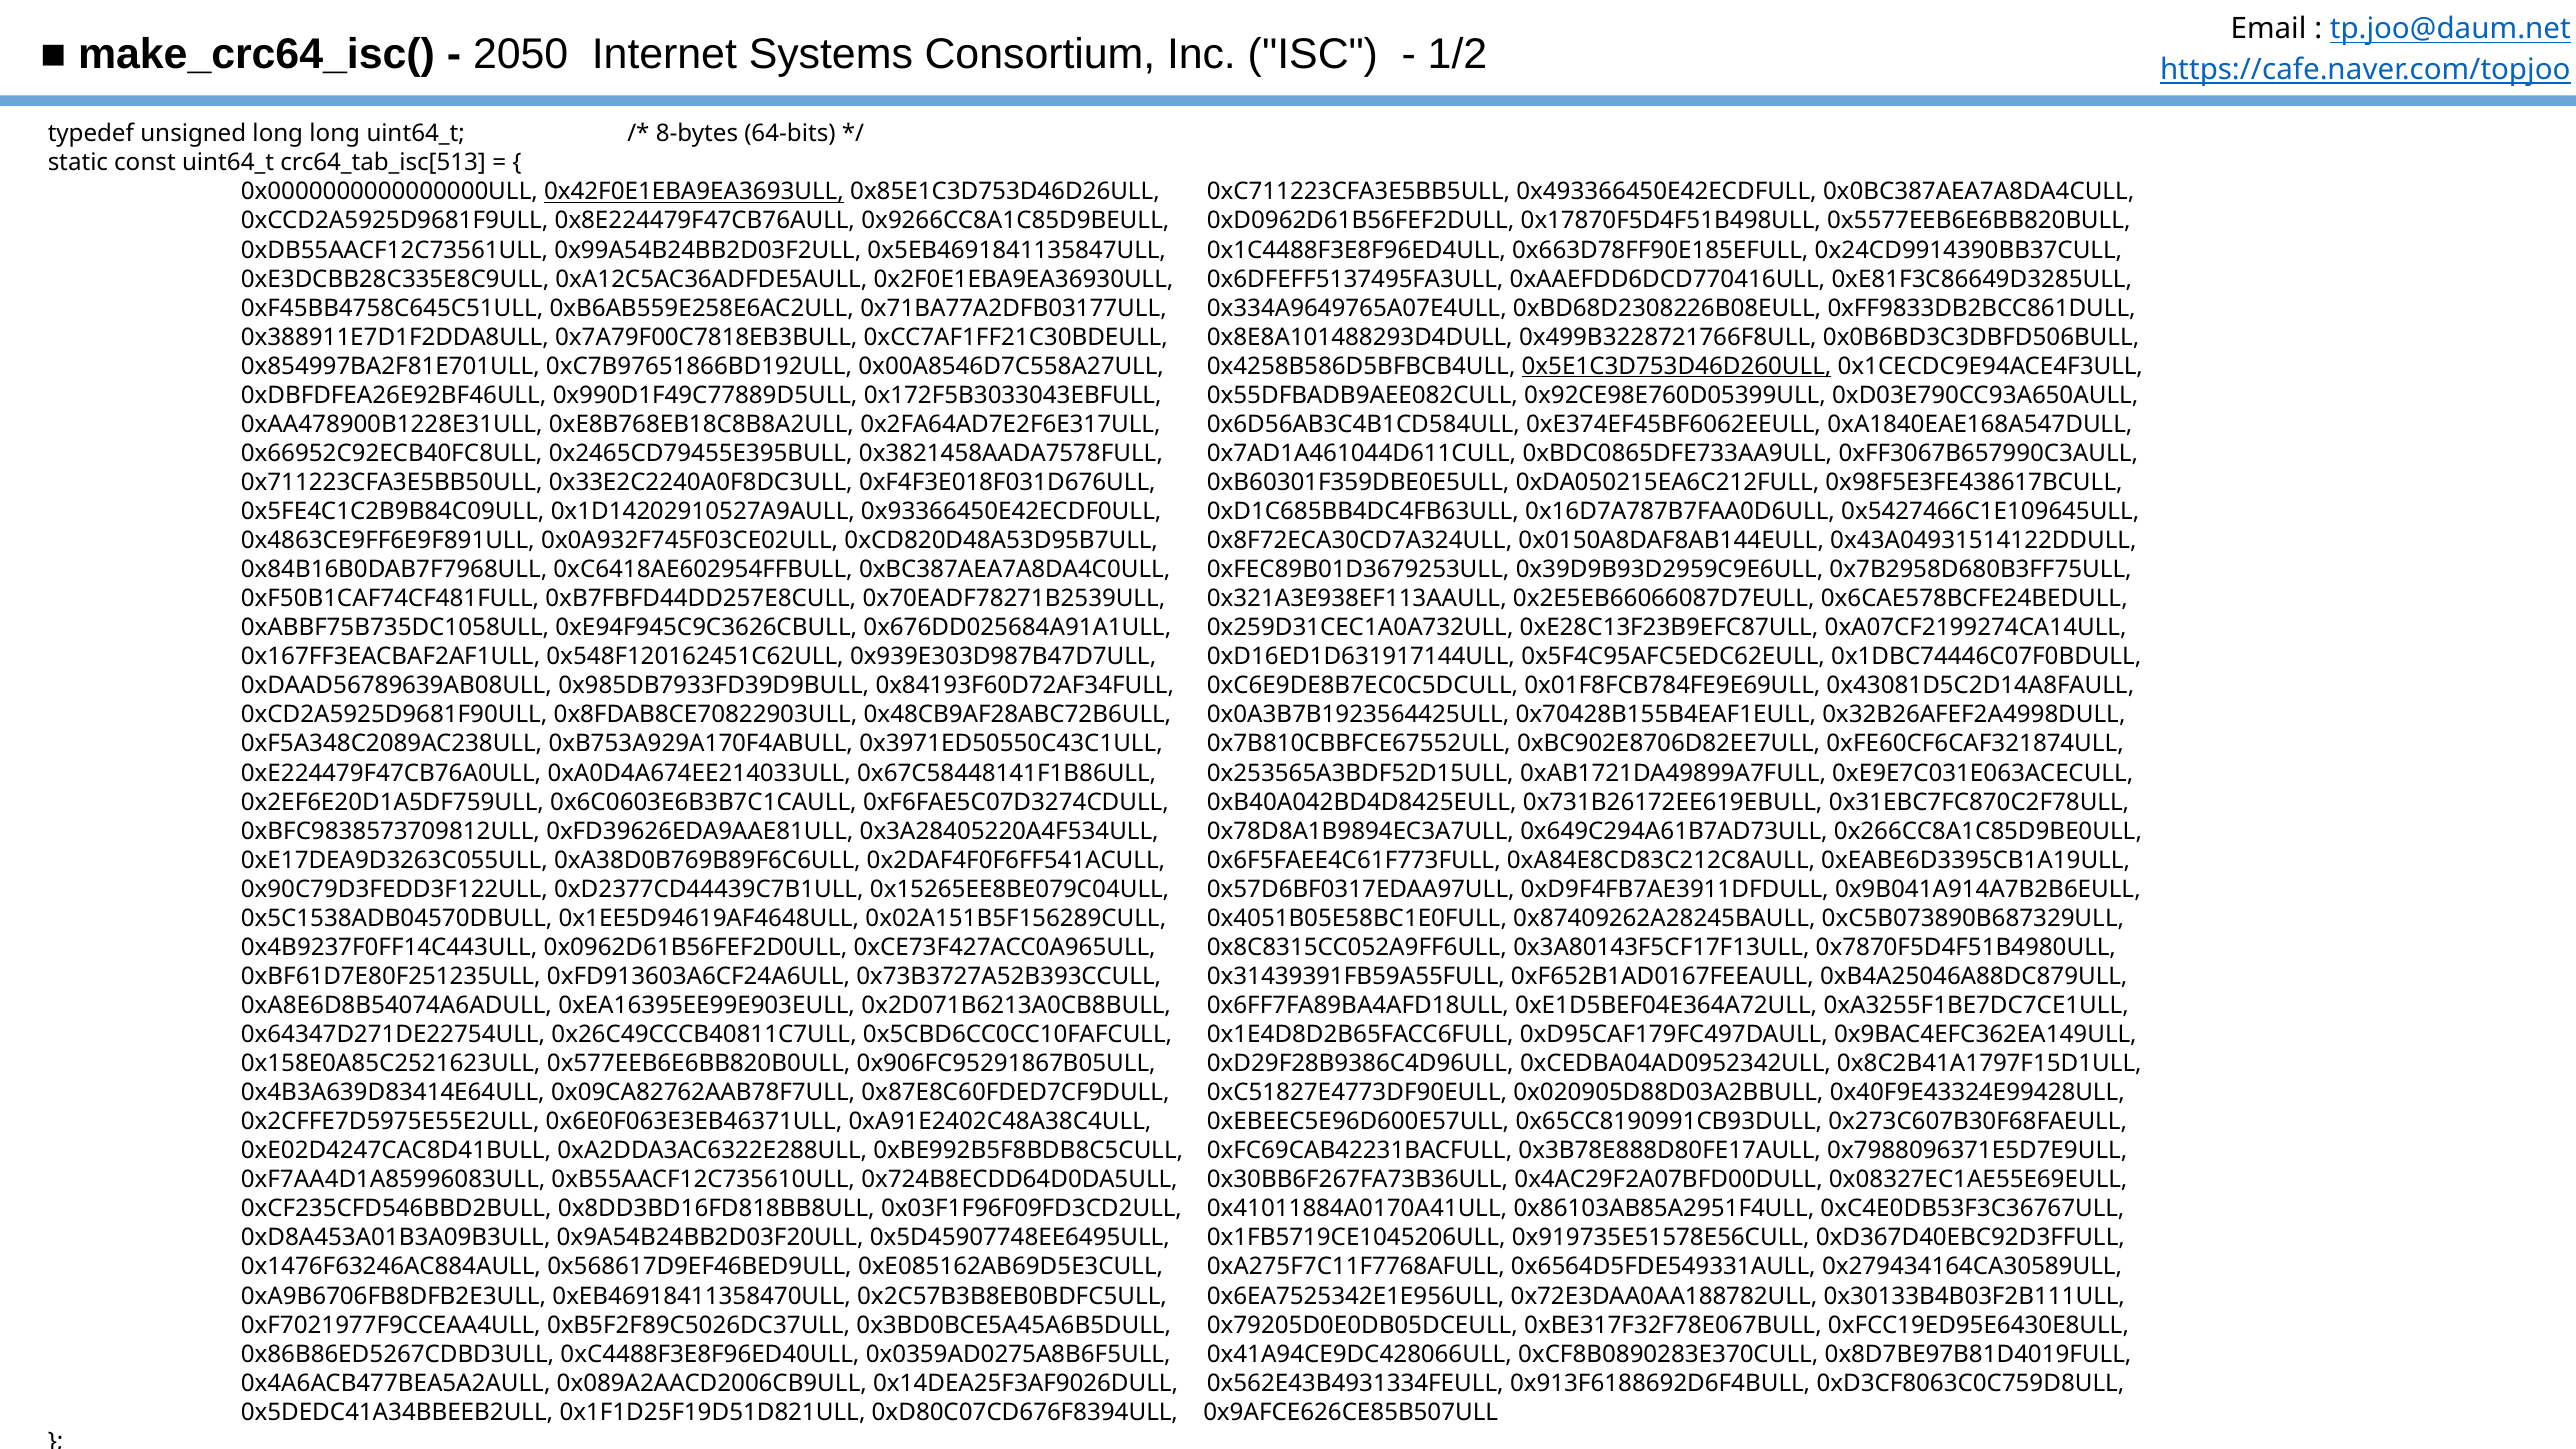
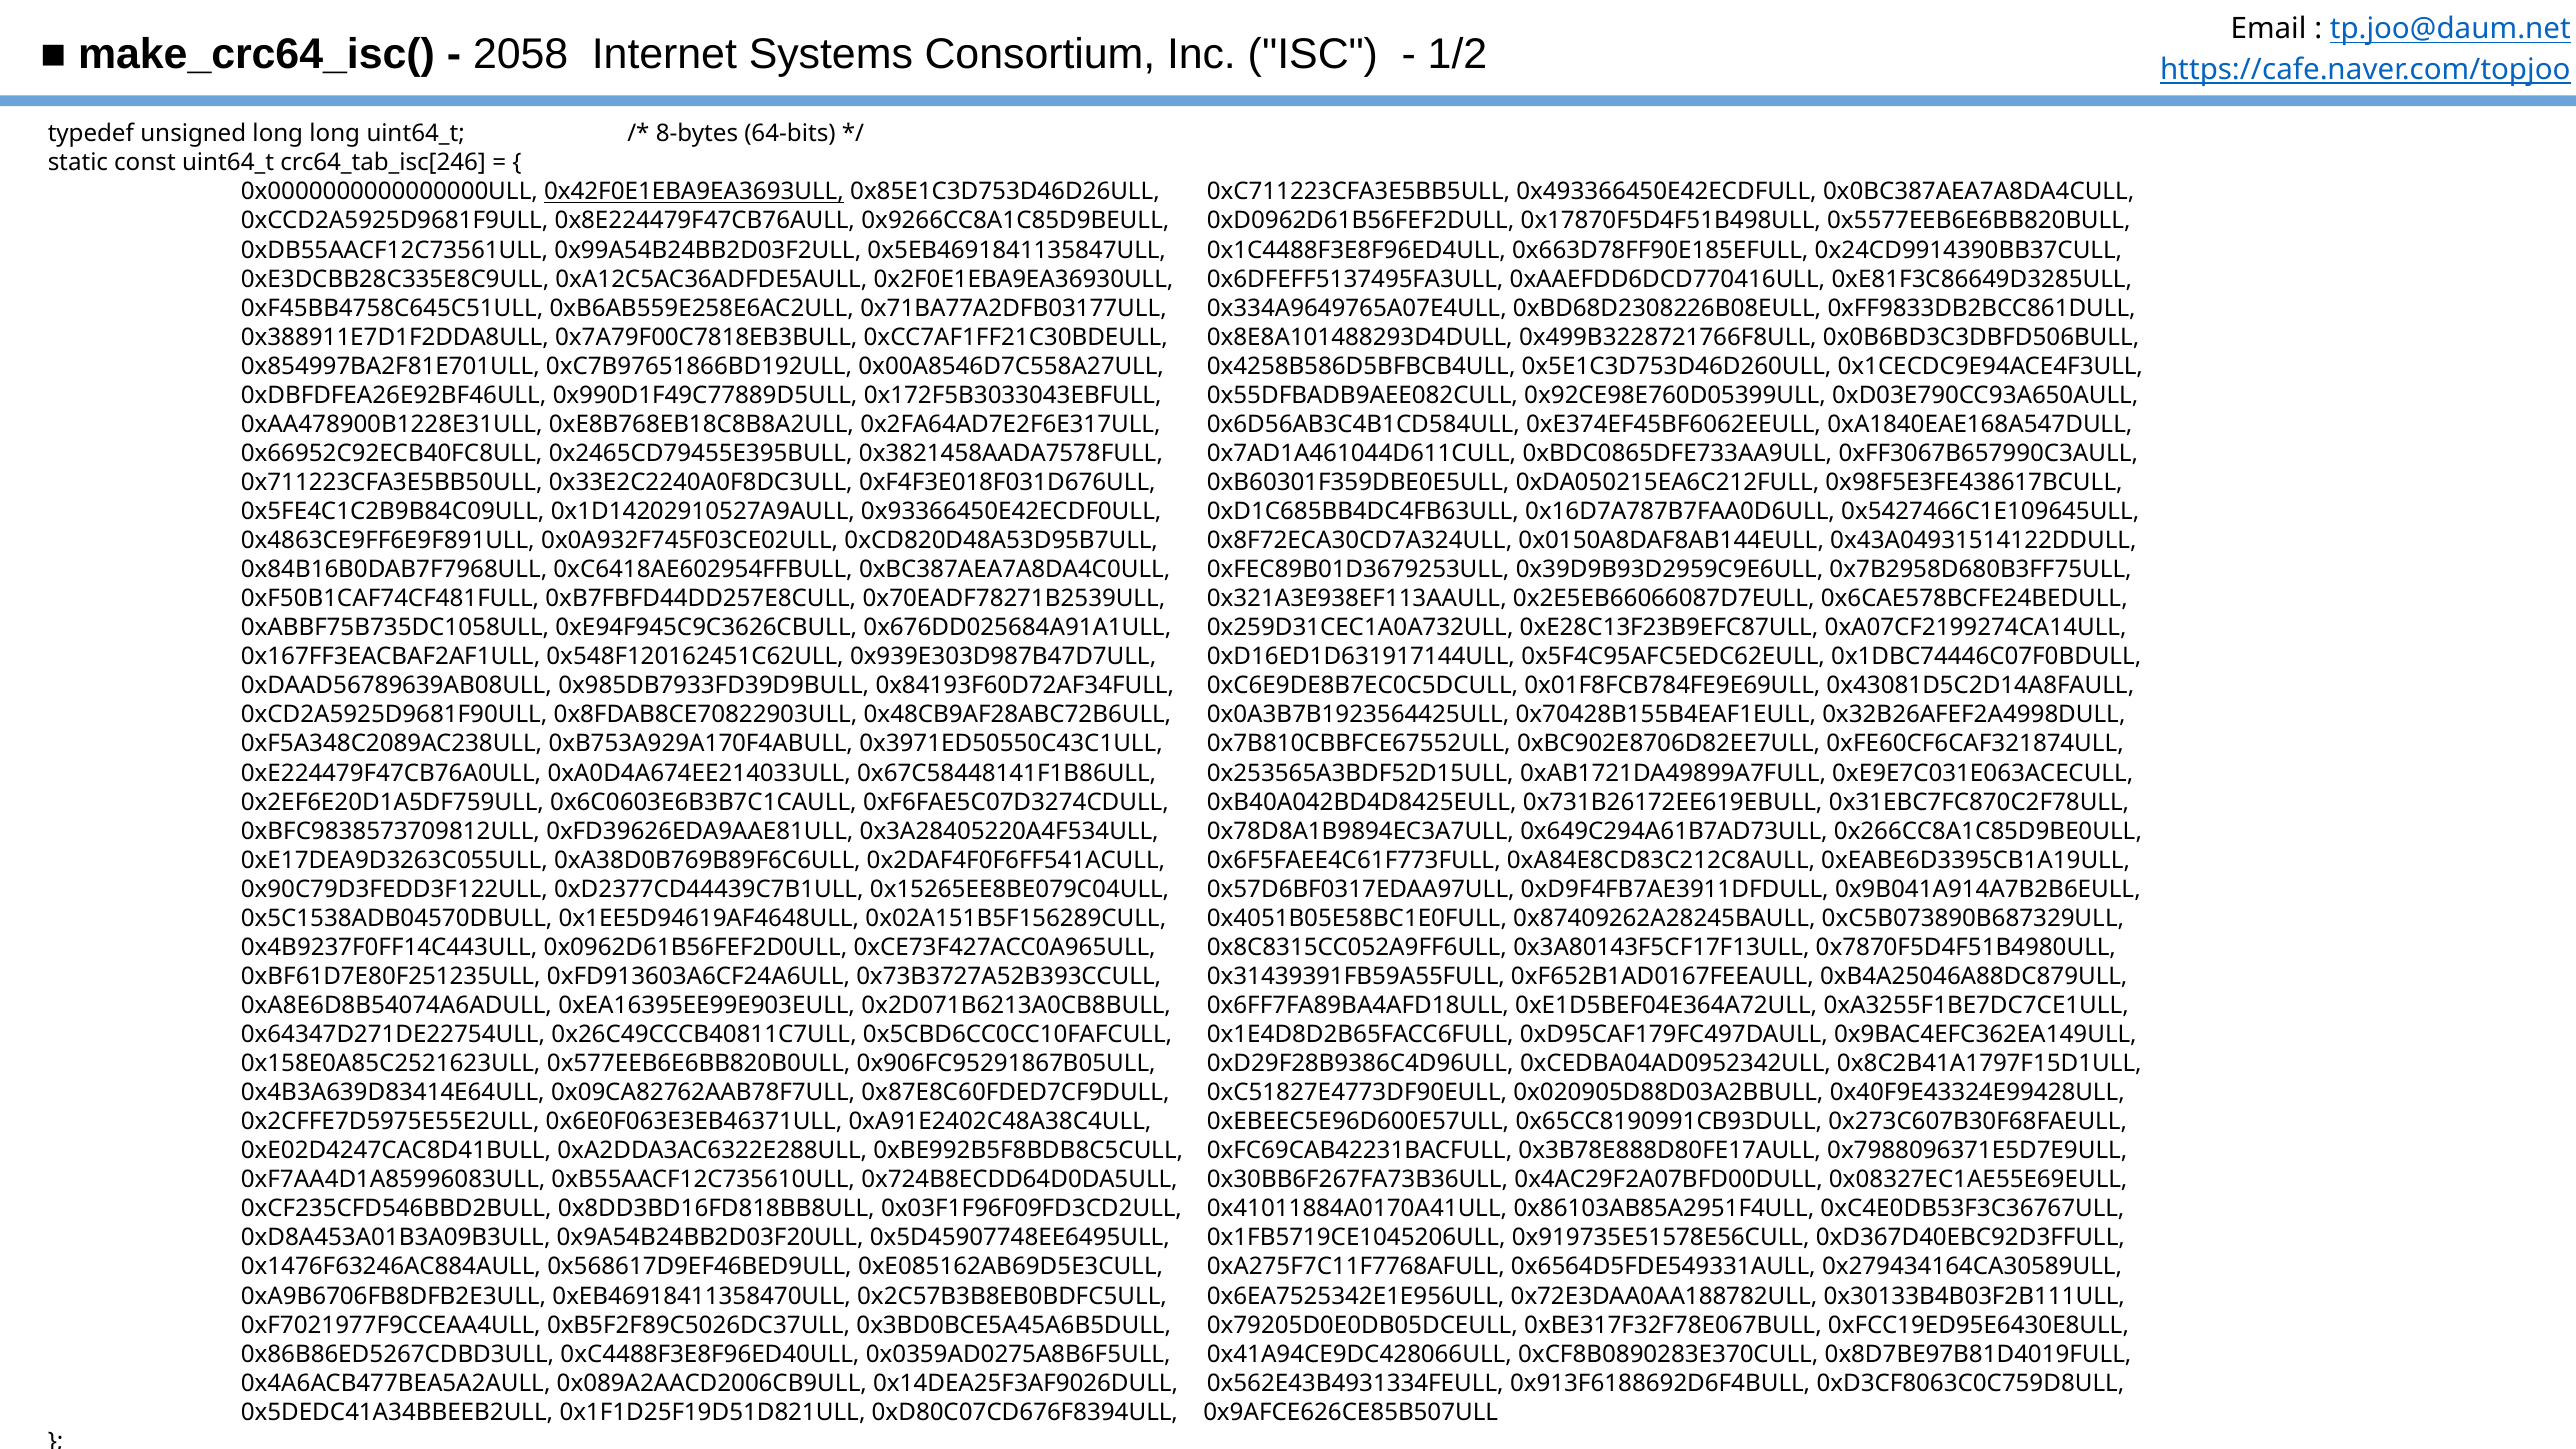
2050: 2050 -> 2058 (521, 55)
crc64_tab_isc[513: crc64_tab_isc[513 -> crc64_tab_isc[246 (383, 163)
0x5E1C3D753D46D260ULL underline: present -> none (1677, 366)
